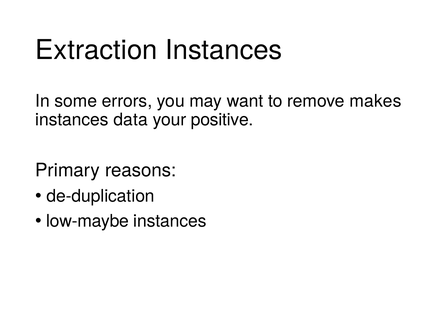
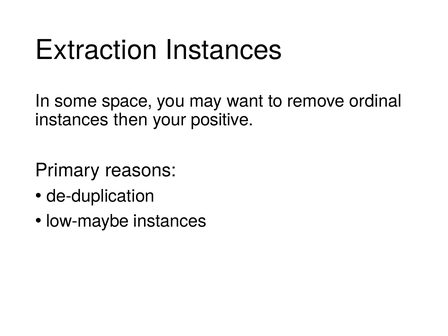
errors: errors -> space (127, 101)
makes: makes -> ordinal (376, 101)
data: data -> then (131, 120)
